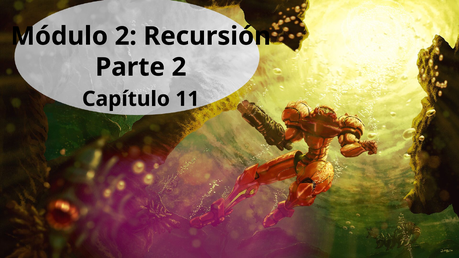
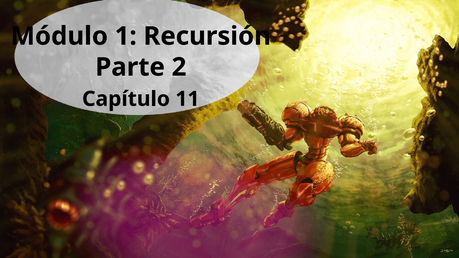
Módulo 2: 2 -> 1 (126, 36)
